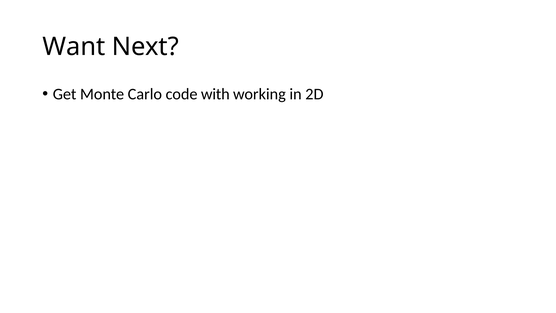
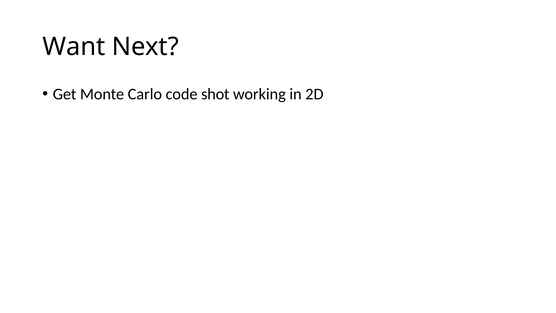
with: with -> shot (215, 94)
